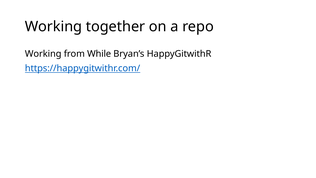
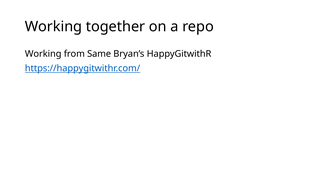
While: While -> Same (99, 54)
